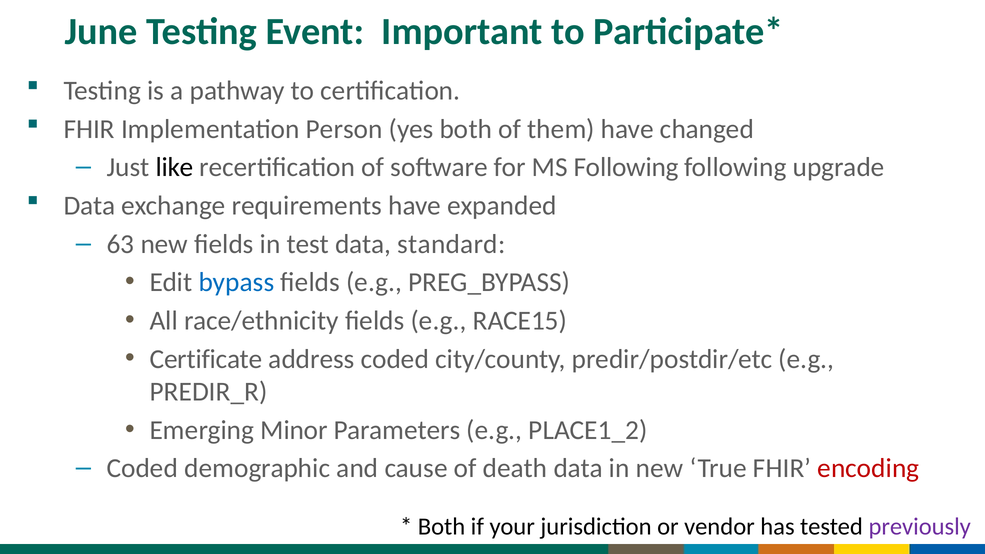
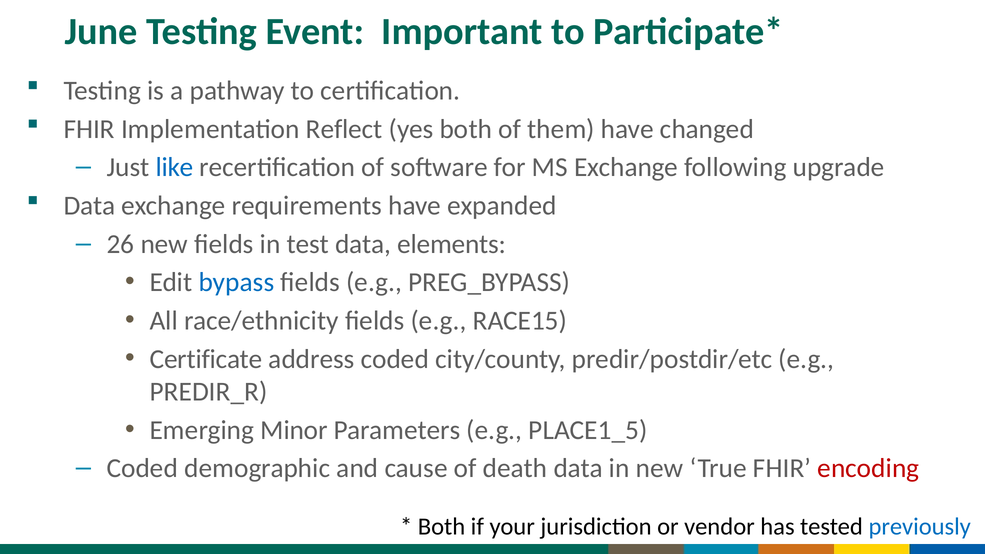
Person: Person -> Reflect (344, 129)
like colour: black -> blue (174, 167)
MS Following: Following -> Exchange (626, 167)
63: 63 -> 26 (120, 244)
standard: standard -> elements (452, 244)
PLACE1_2: PLACE1_2 -> PLACE1_5 (588, 430)
previously colour: purple -> blue (920, 527)
